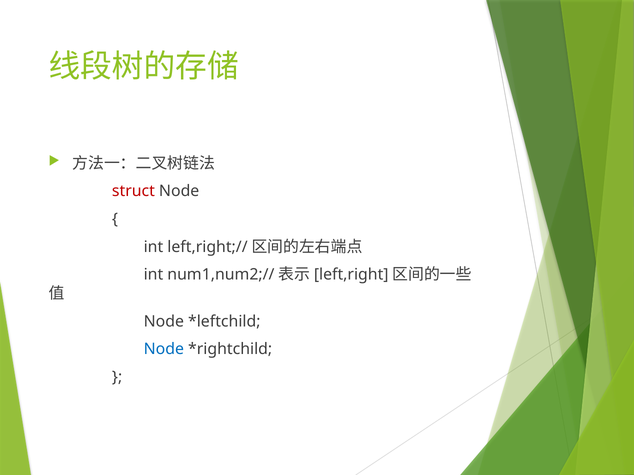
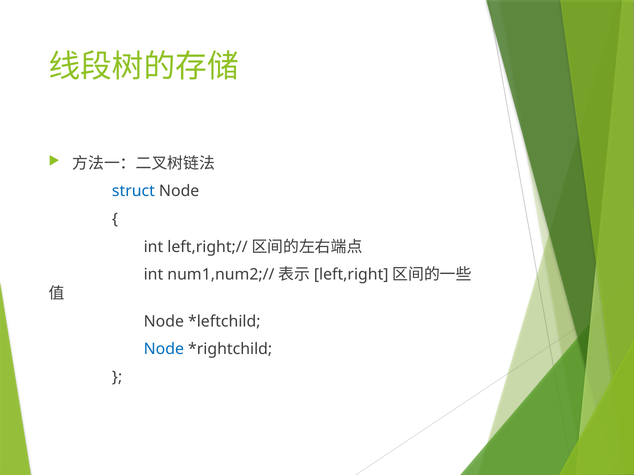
struct colour: red -> blue (133, 191)
